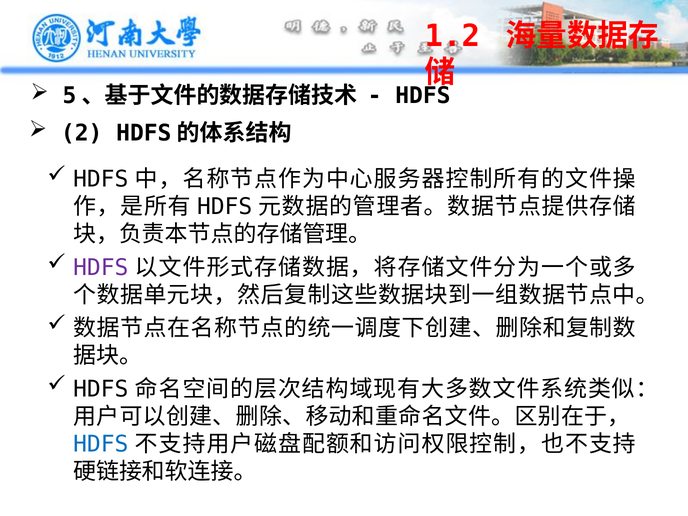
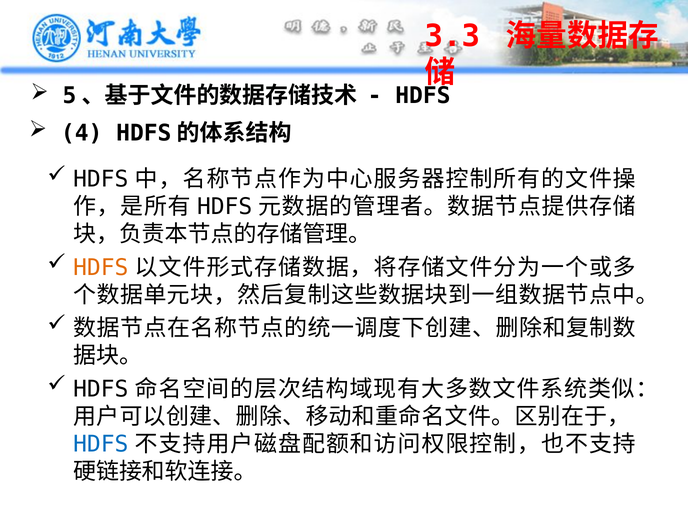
1.2: 1.2 -> 3.3 (453, 36)
2: 2 -> 4 (82, 133)
HDFS colour: purple -> orange (101, 268)
